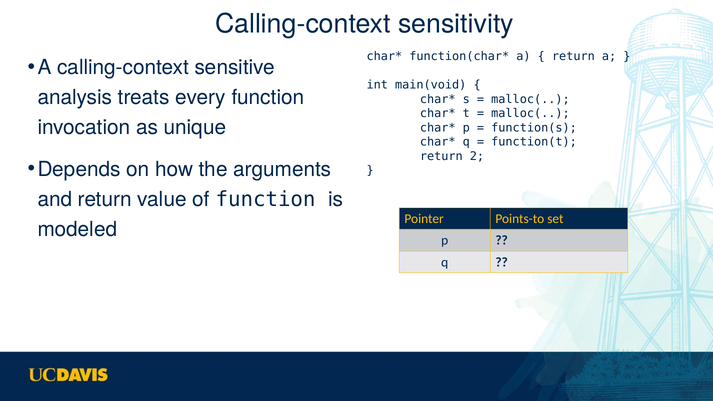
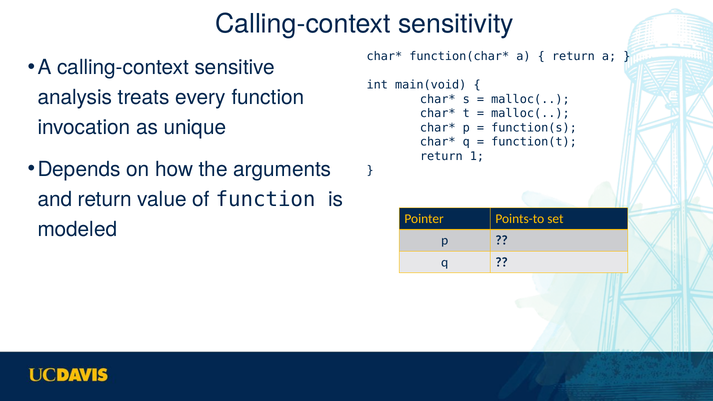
2: 2 -> 1 (477, 156)
